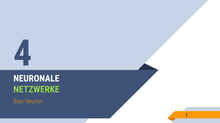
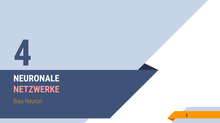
NETZWERKE colour: light green -> pink (36, 90)
